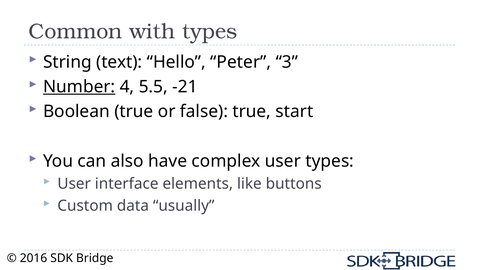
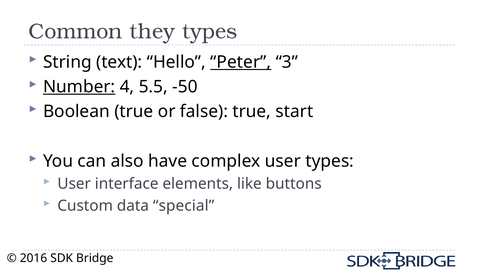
with: with -> they (152, 31)
Peter underline: none -> present (241, 62)
-21: -21 -> -50 (185, 87)
usually: usually -> special (184, 205)
